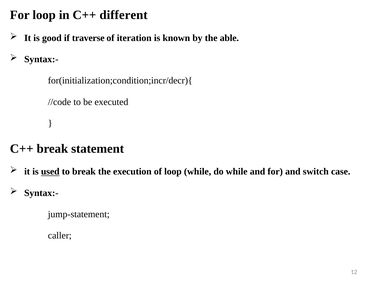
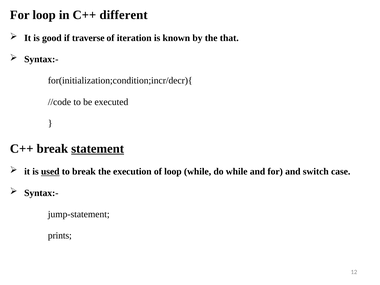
able: able -> that (229, 38)
statement underline: none -> present (98, 149)
caller: caller -> prints (60, 236)
